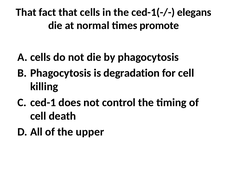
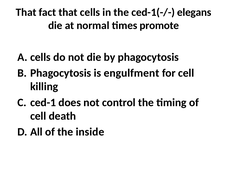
degradation: degradation -> engulfment (131, 73)
upper: upper -> inside (90, 132)
